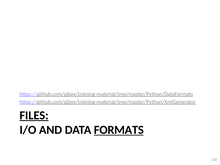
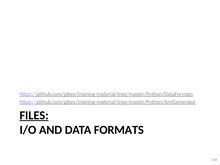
FORMATS underline: present -> none (119, 130)
